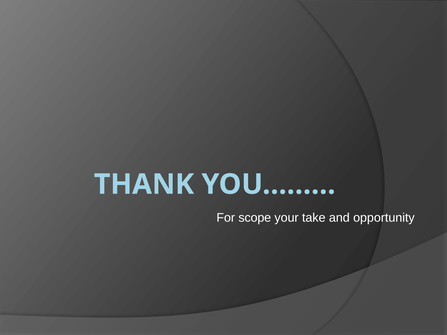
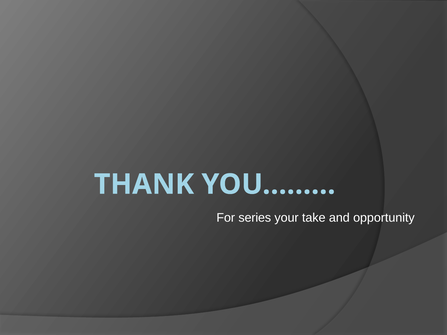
scope: scope -> series (255, 218)
